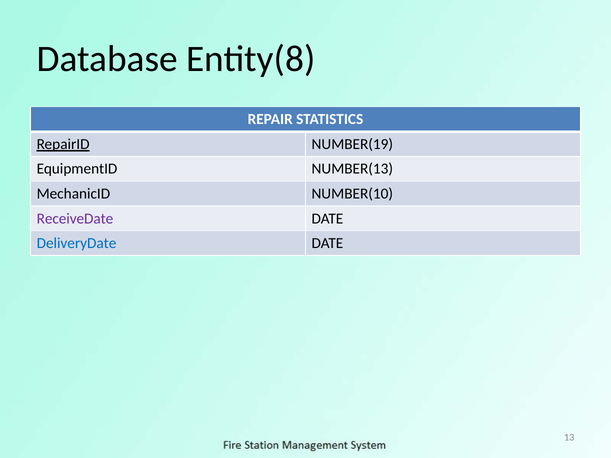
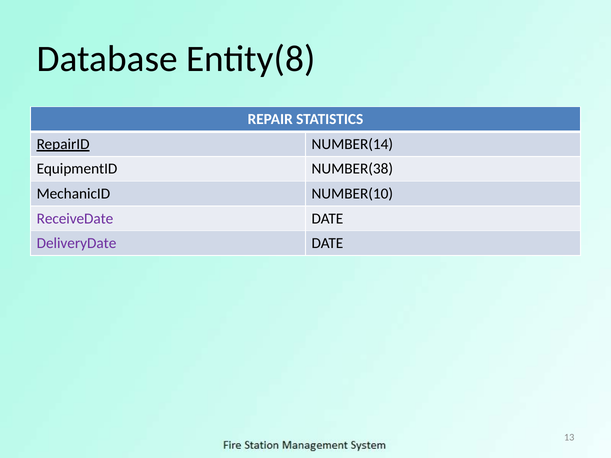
NUMBER(19: NUMBER(19 -> NUMBER(14 (352, 144)
NUMBER(13: NUMBER(13 -> NUMBER(38 (352, 169)
DeliveryDate colour: blue -> purple (77, 243)
